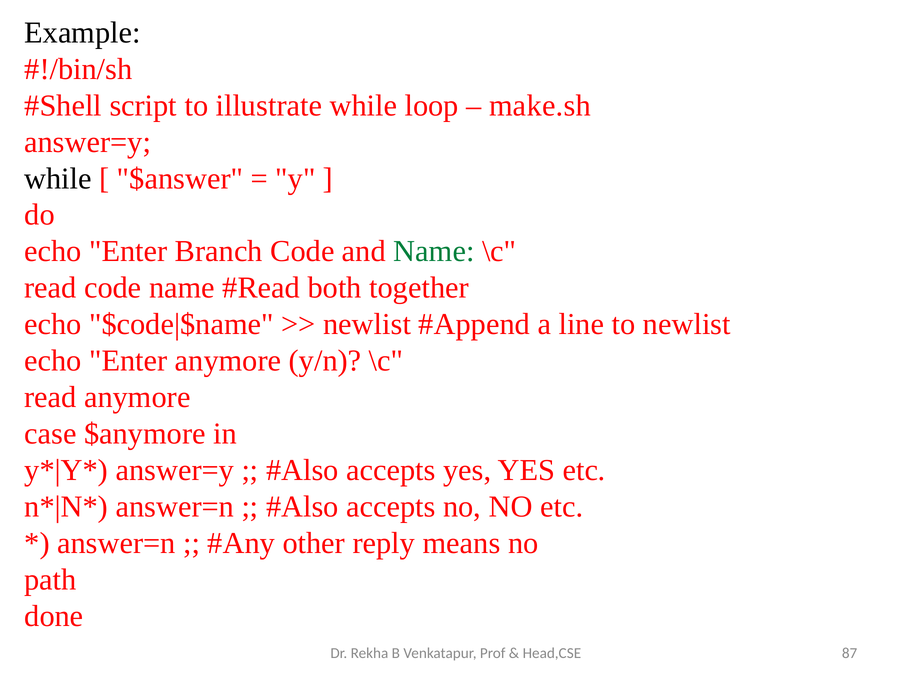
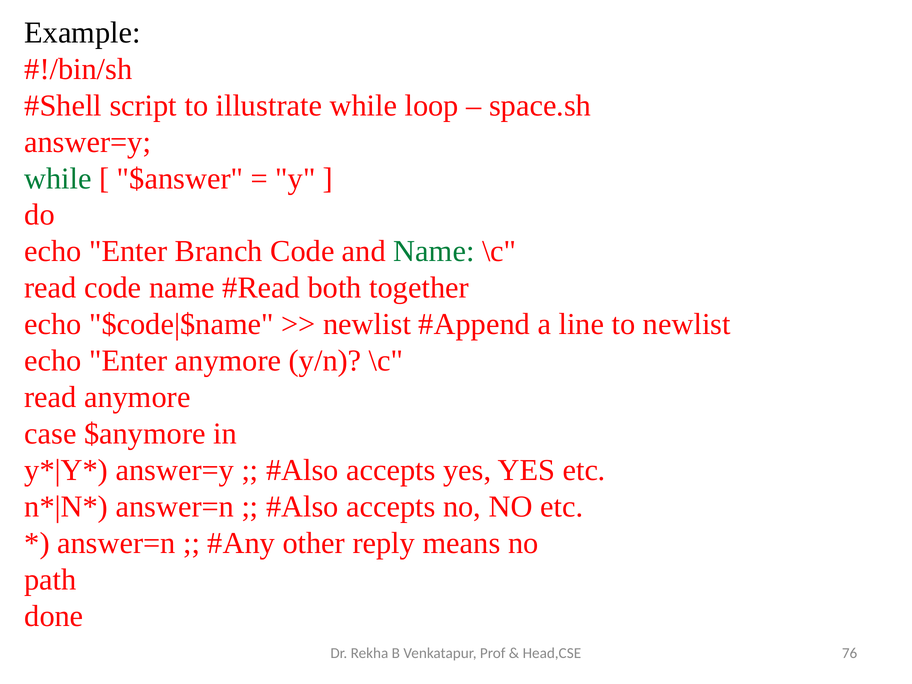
make.sh: make.sh -> space.sh (540, 106)
while colour: black -> green (58, 178)
87: 87 -> 76 (850, 653)
